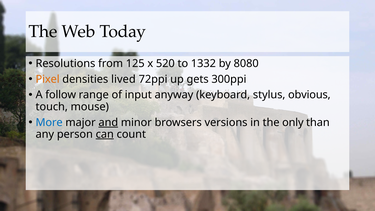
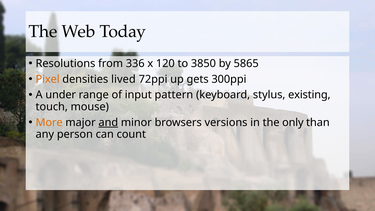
125: 125 -> 336 (135, 63)
520: 520 -> 120 (165, 63)
1332: 1332 -> 3850 (203, 63)
8080: 8080 -> 5865 (246, 63)
follow: follow -> under (61, 95)
anyway: anyway -> pattern (174, 95)
obvious: obvious -> existing (309, 95)
More colour: blue -> orange (49, 122)
can underline: present -> none (105, 134)
